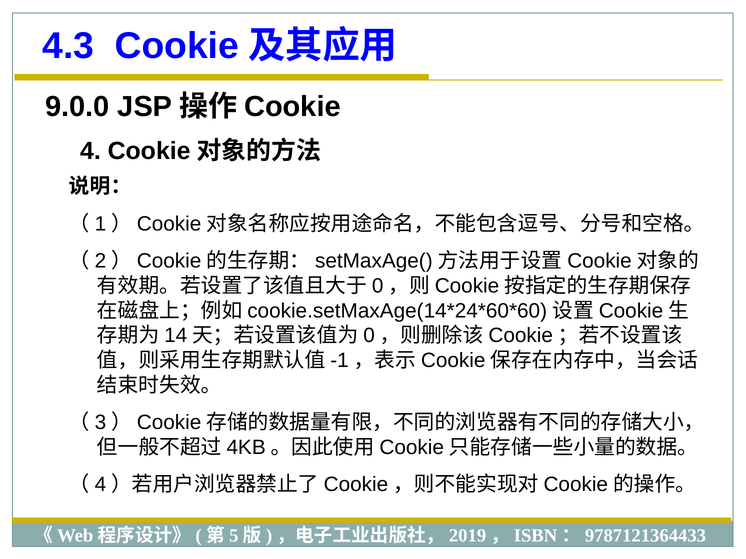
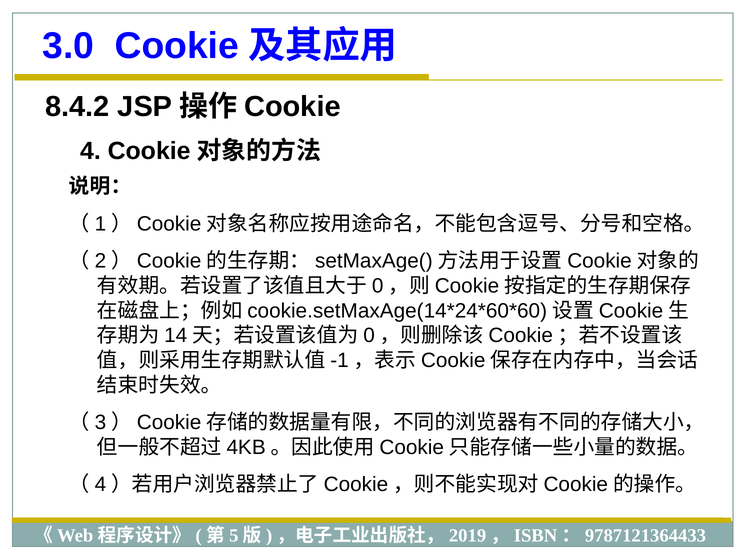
4.3: 4.3 -> 3.0 (68, 46)
9.0.0: 9.0.0 -> 8.4.2 (77, 107)
